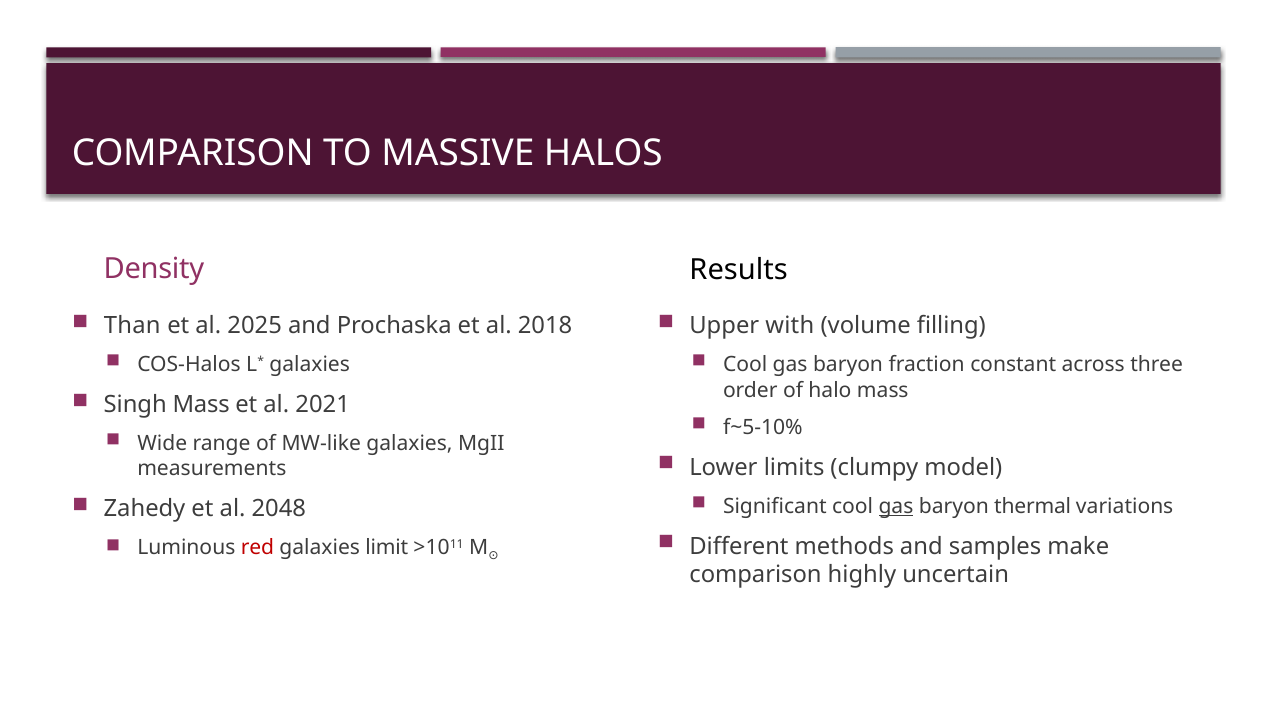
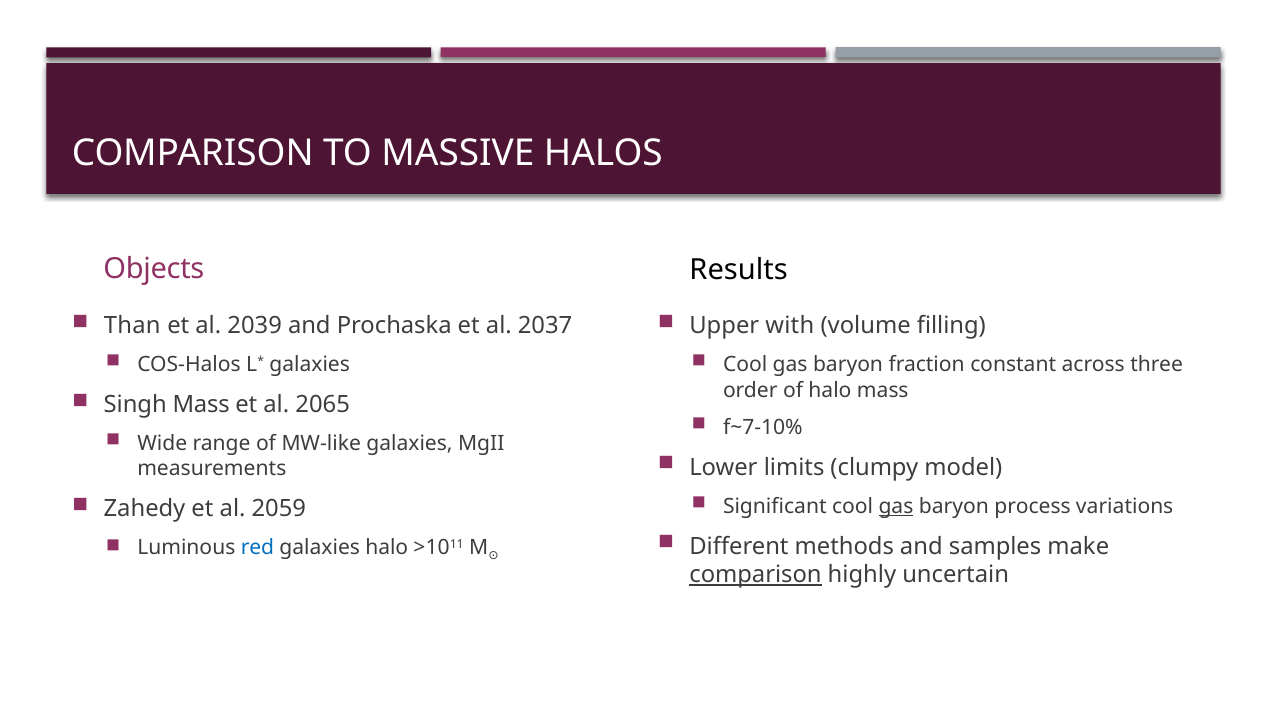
Density: Density -> Objects (154, 268)
2025: 2025 -> 2039 (255, 326)
2018: 2018 -> 2037 (545, 326)
2021: 2021 -> 2065 (323, 404)
f~5-10%: f~5-10% -> f~7-10% (763, 428)
thermal: thermal -> process (1033, 506)
2048: 2048 -> 2059 (279, 509)
red colour: red -> blue (257, 547)
galaxies limit: limit -> halo (387, 547)
comparison underline: none -> present (756, 575)
